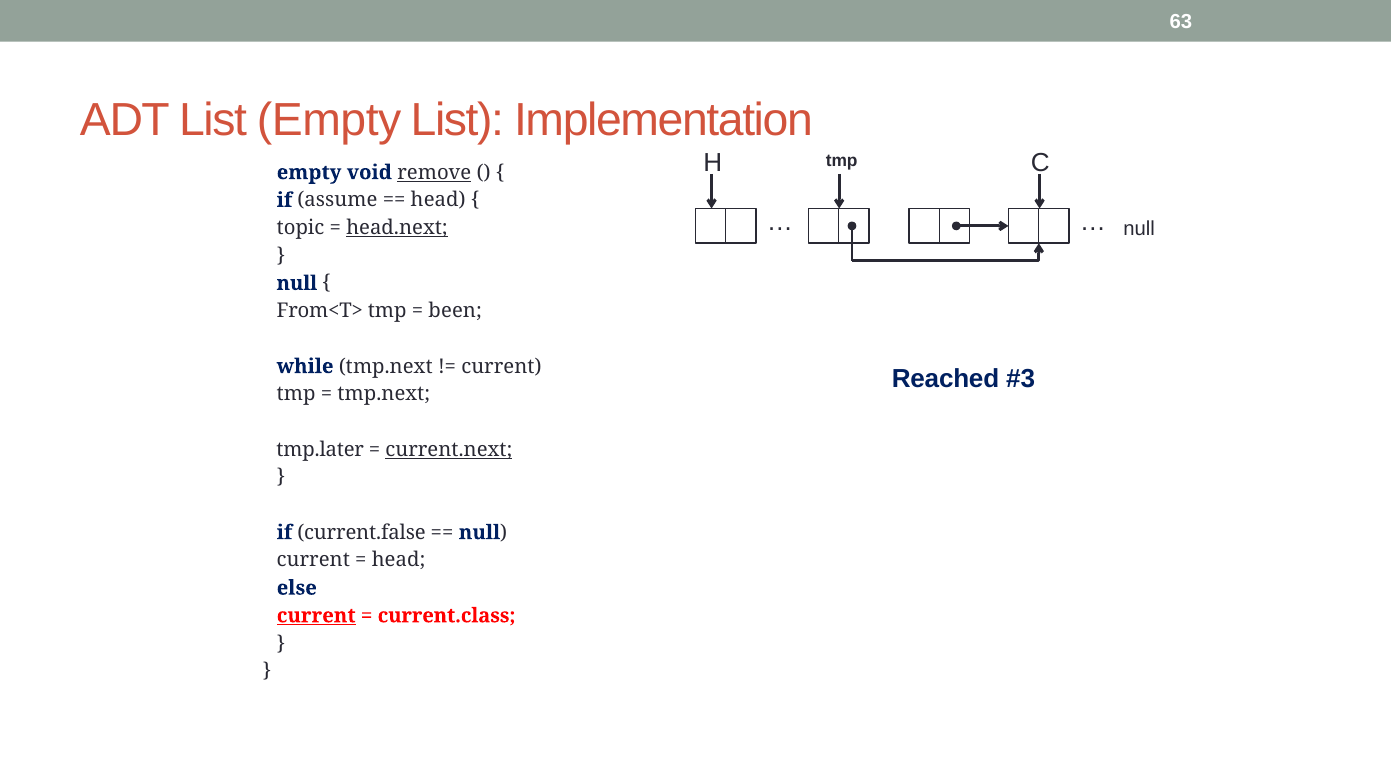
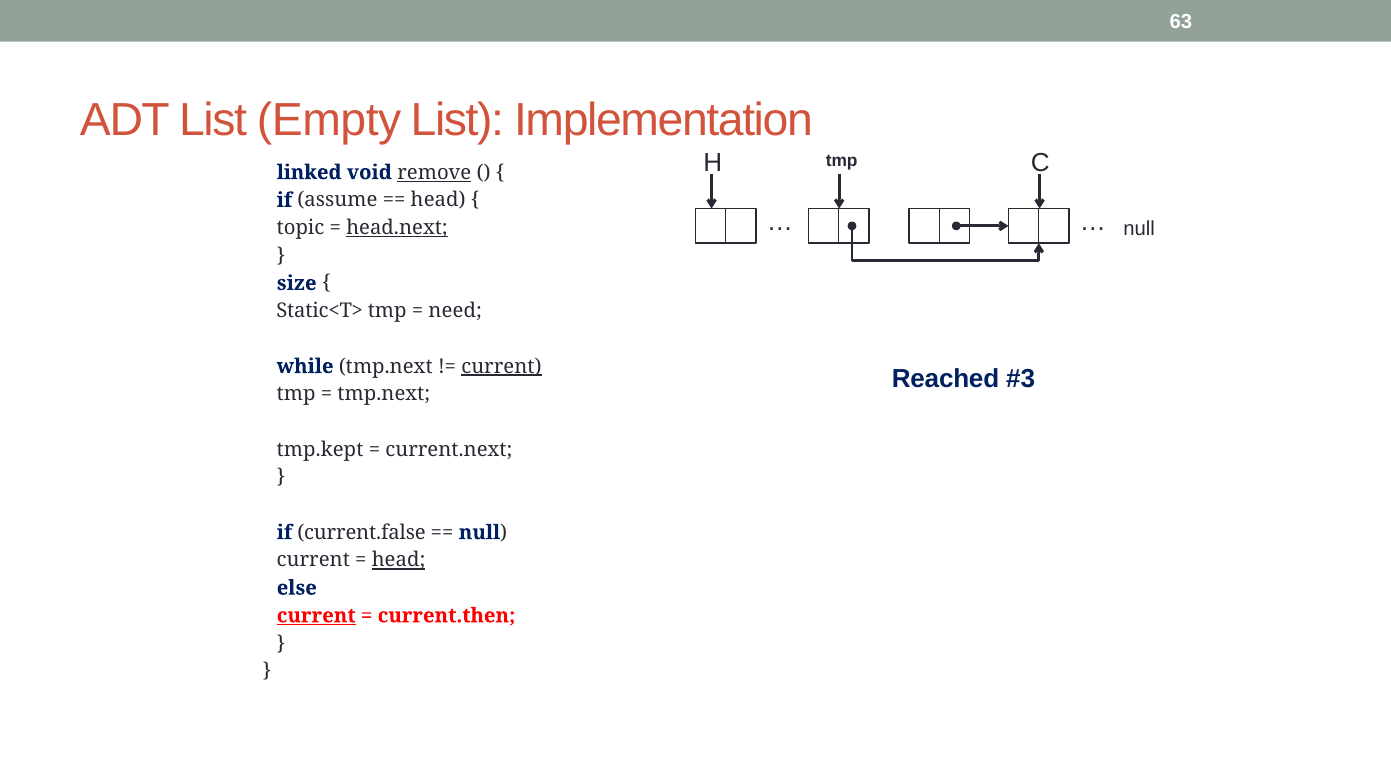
empty: empty -> linked (309, 173)
null: null -> size (297, 283)
From<T>: From<T> -> Static<T> (320, 311)
been: been -> need (455, 311)
current underline: none -> present (501, 367)
tmp.later: tmp.later -> tmp.kept (320, 450)
current.next underline: present -> none (449, 450)
head underline: none -> present (399, 561)
current.class: current.class -> current.then (446, 616)
